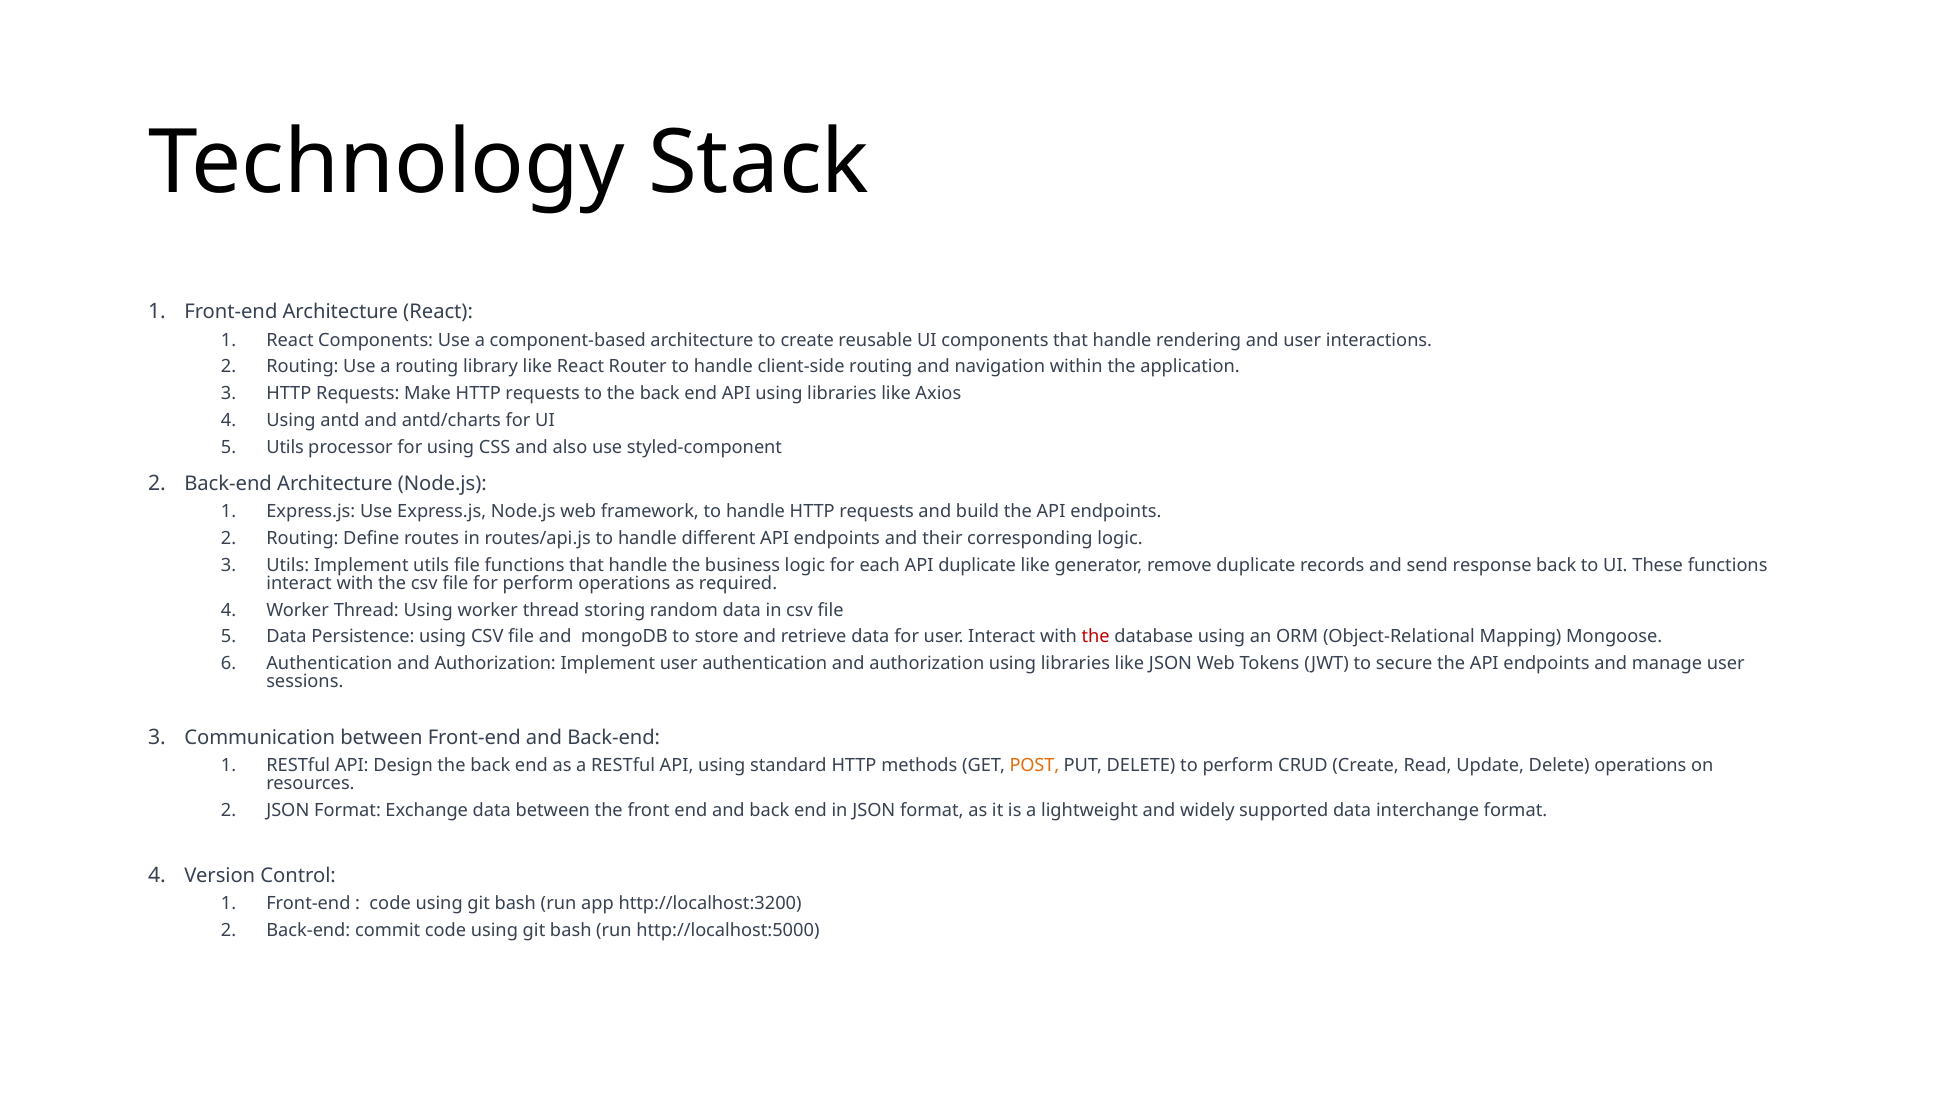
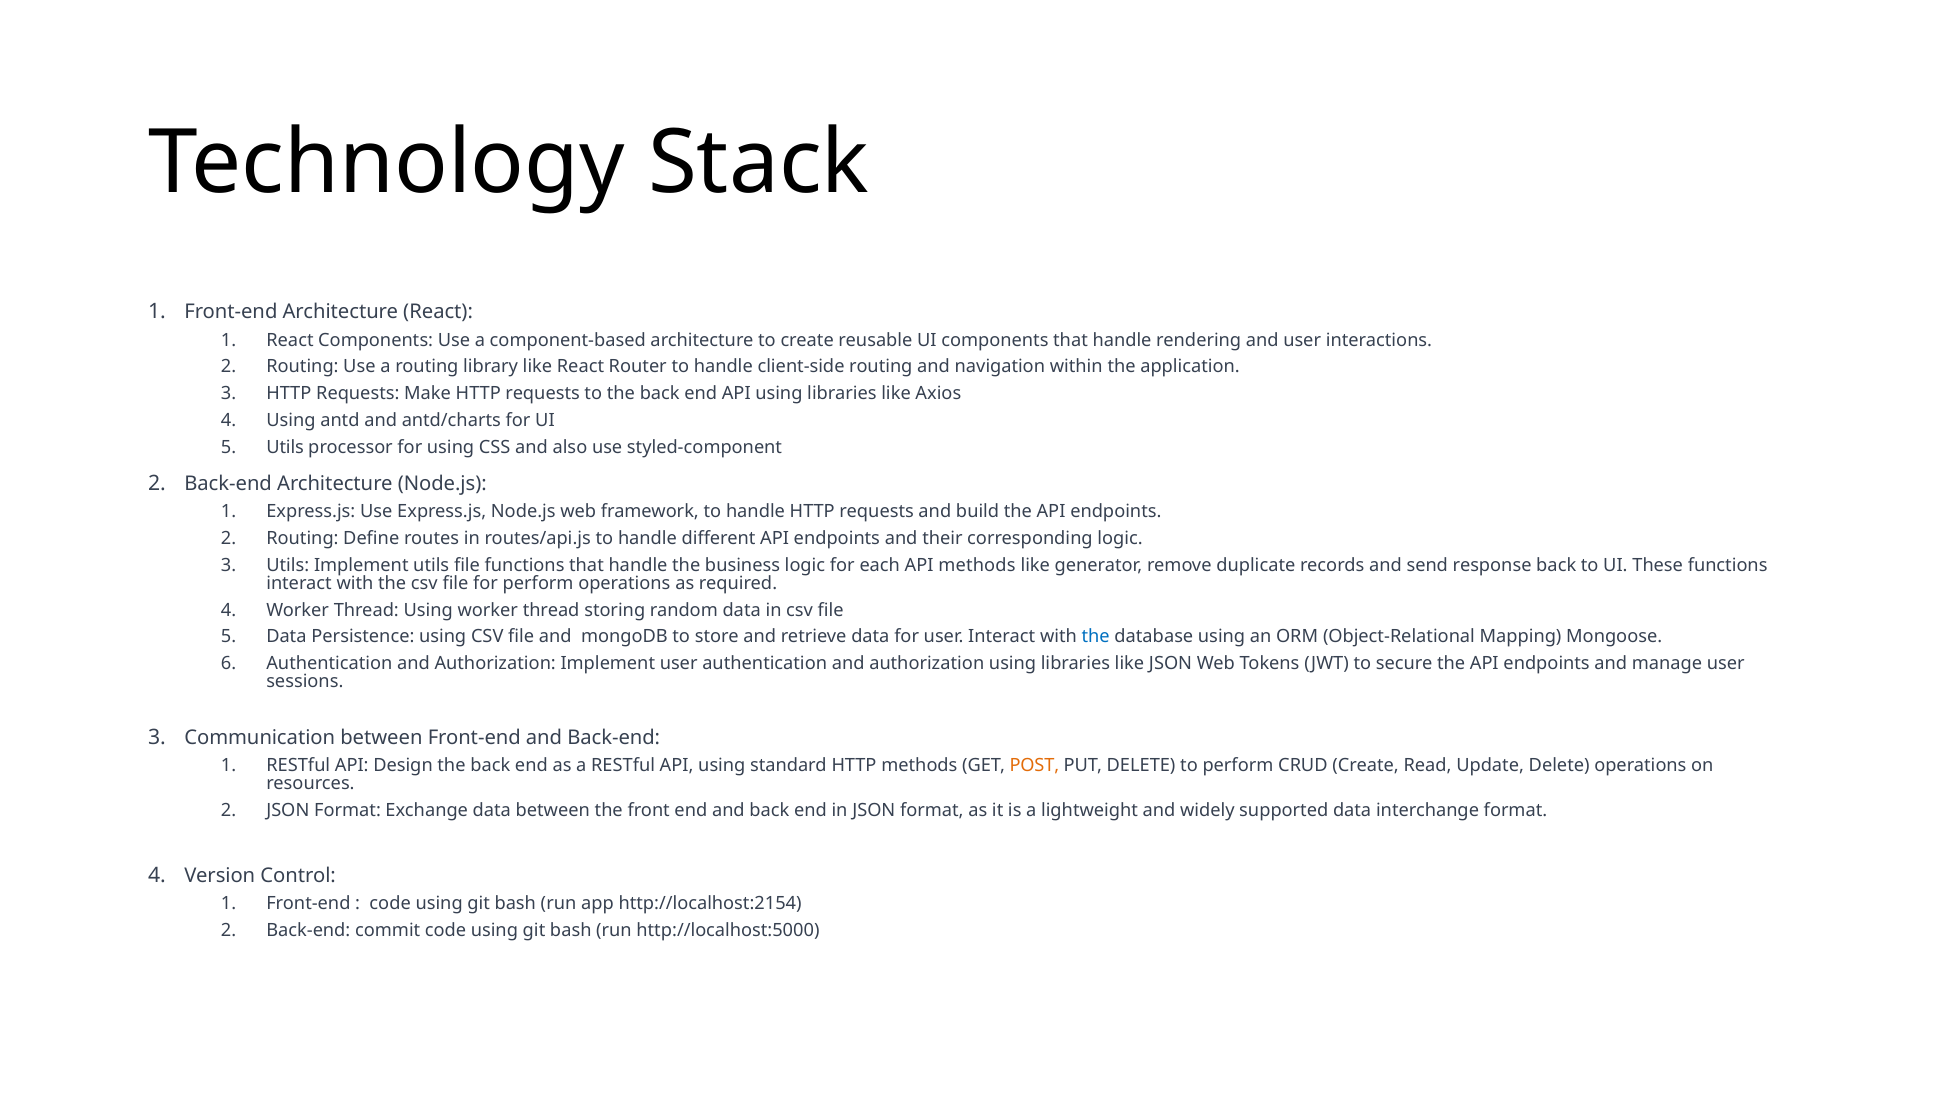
API duplicate: duplicate -> methods (977, 565)
the colour: red -> blue (1096, 636)
http://localhost:3200: http://localhost:3200 -> http://localhost:2154 (710, 903)
